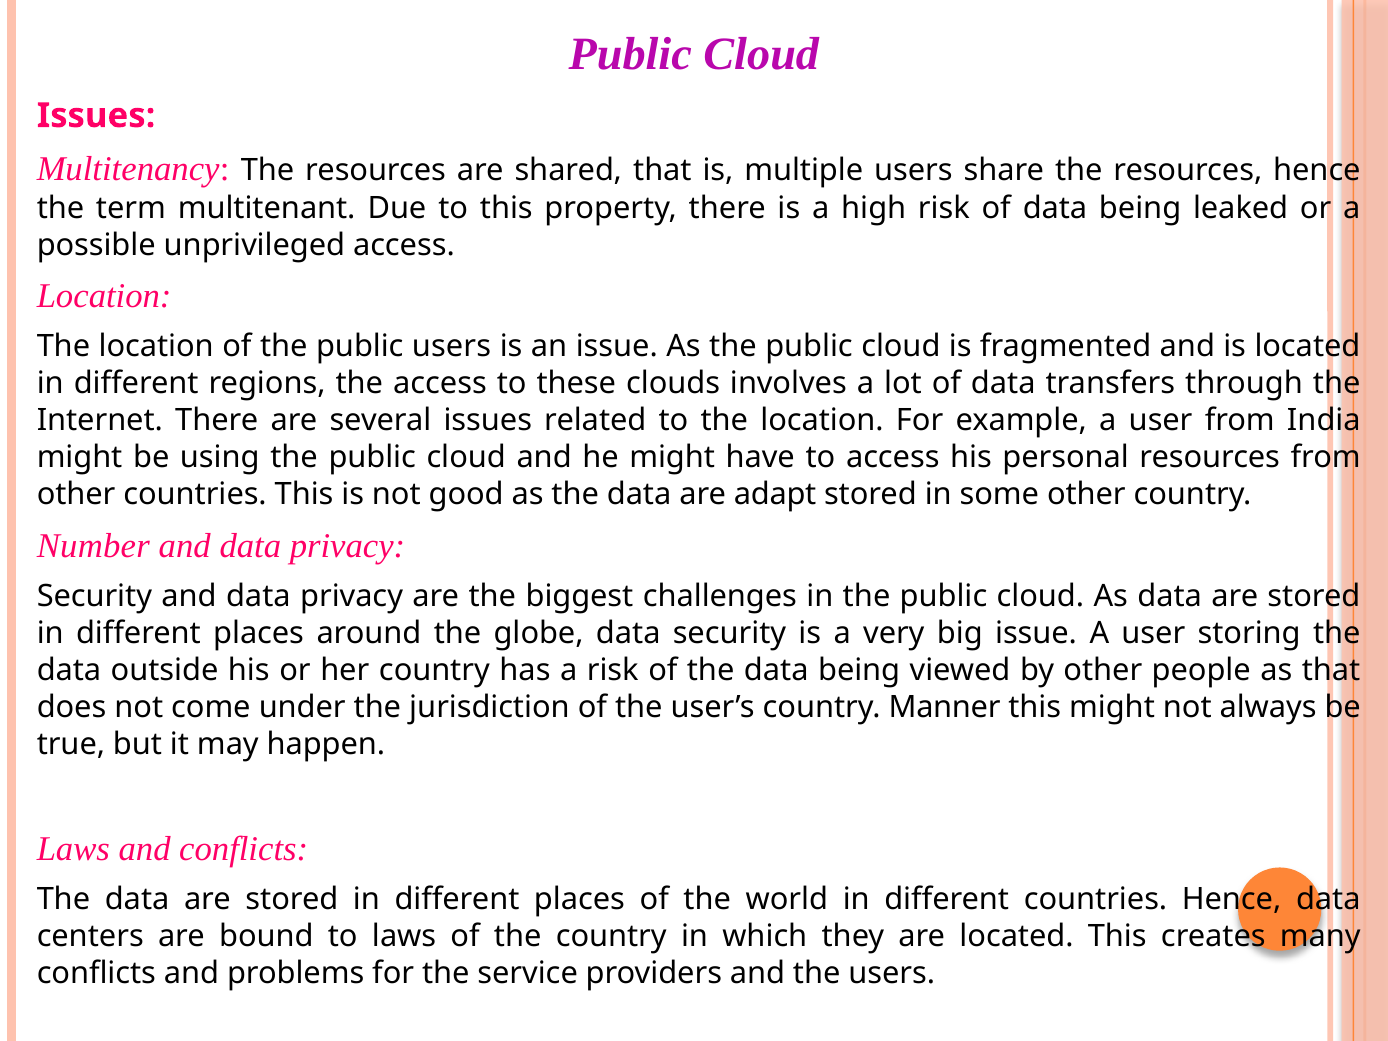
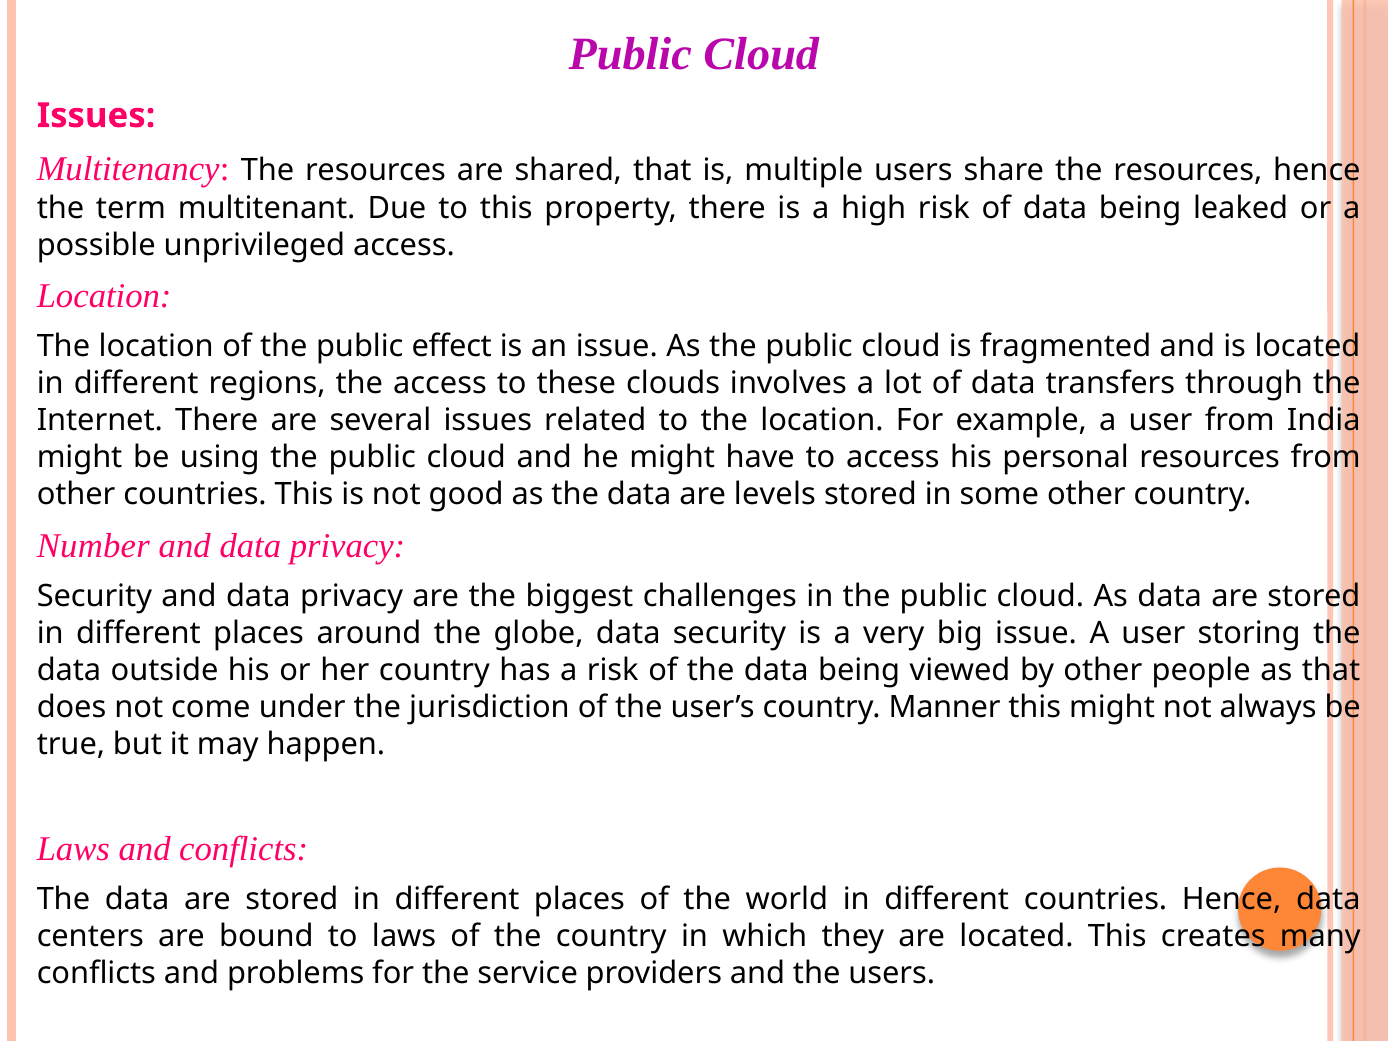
public users: users -> effect (452, 347)
adapt: adapt -> levels (775, 495)
